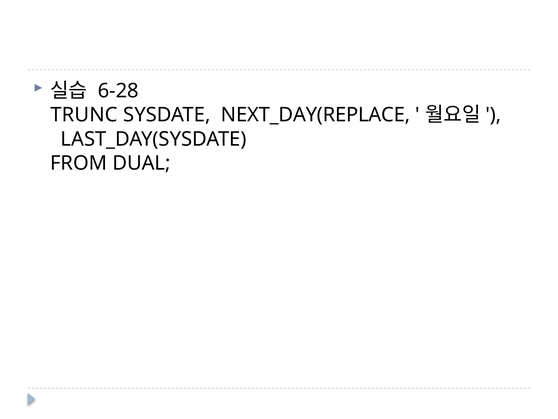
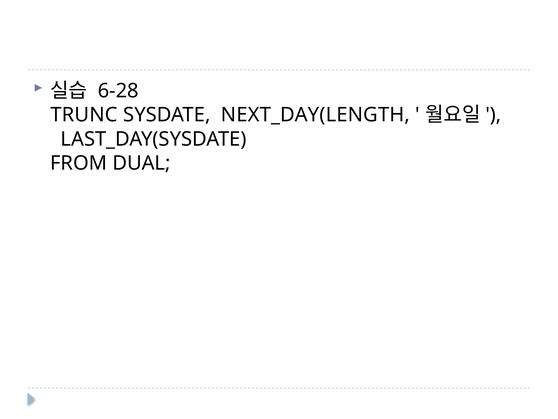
NEXT_DAY(REPLACE: NEXT_DAY(REPLACE -> NEXT_DAY(LENGTH (315, 115)
